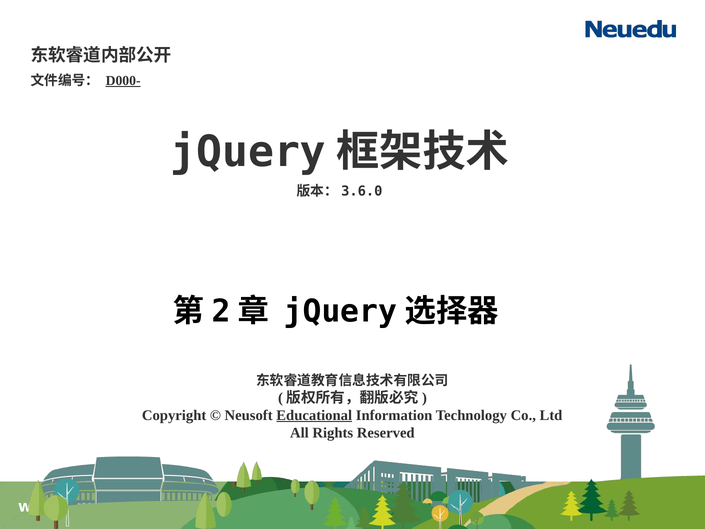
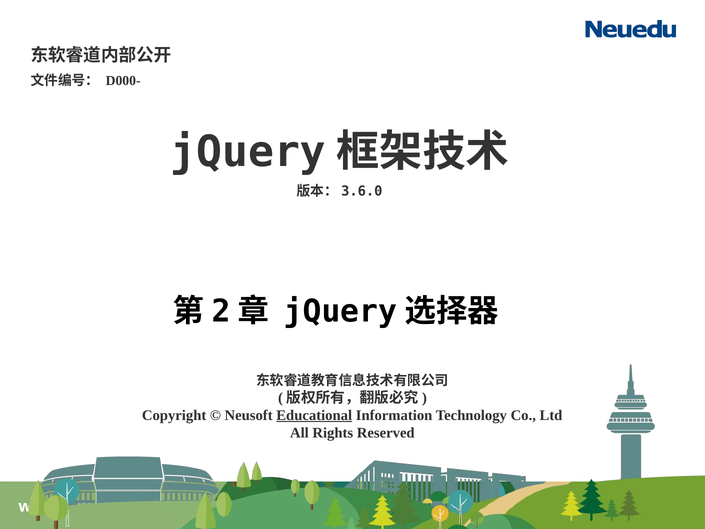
D000- underline: present -> none (123, 81)
